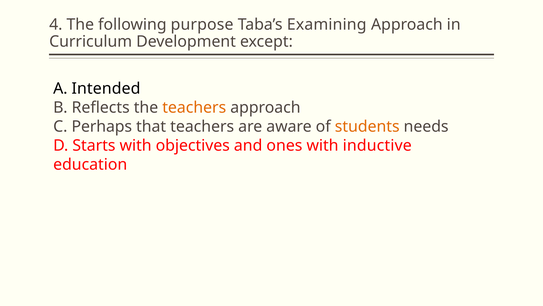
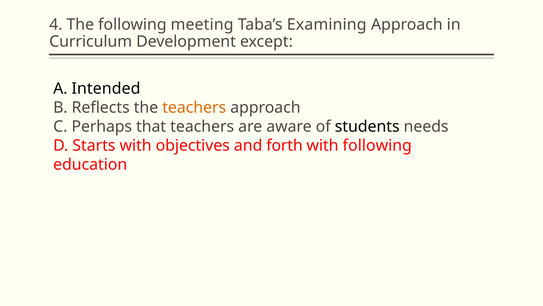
purpose: purpose -> meeting (202, 24)
students colour: orange -> black (367, 126)
ones: ones -> forth (284, 145)
with inductive: inductive -> following (377, 145)
